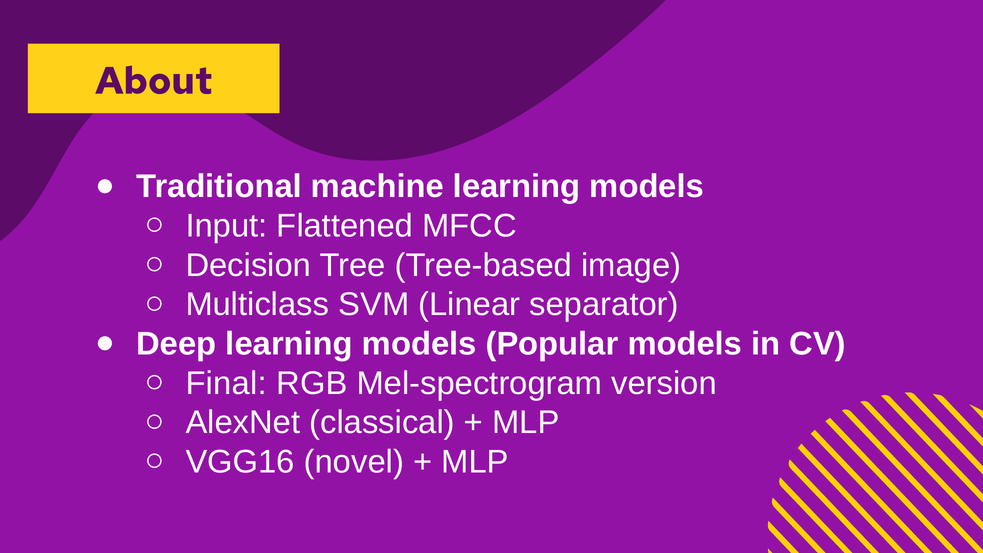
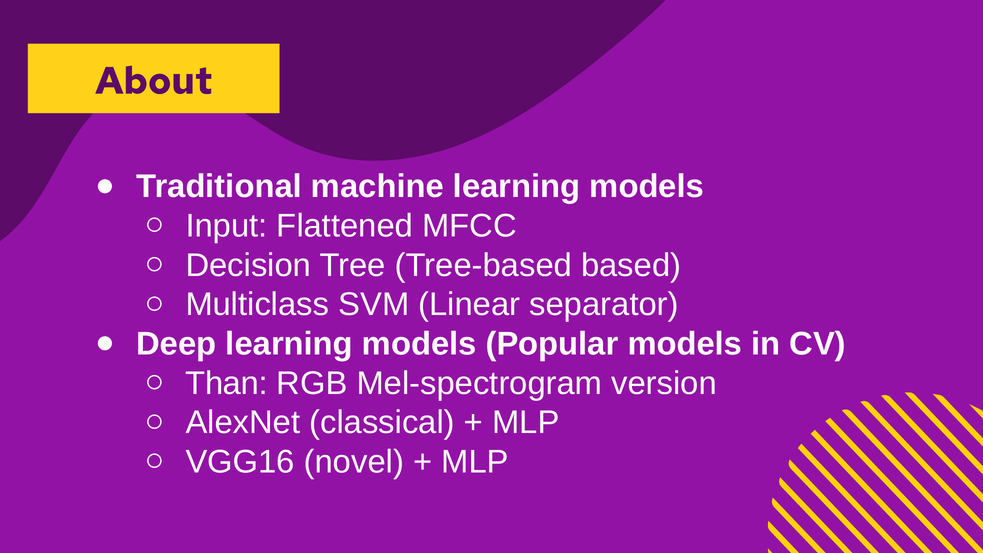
image: image -> based (631, 265)
Final: Final -> Than (227, 383)
